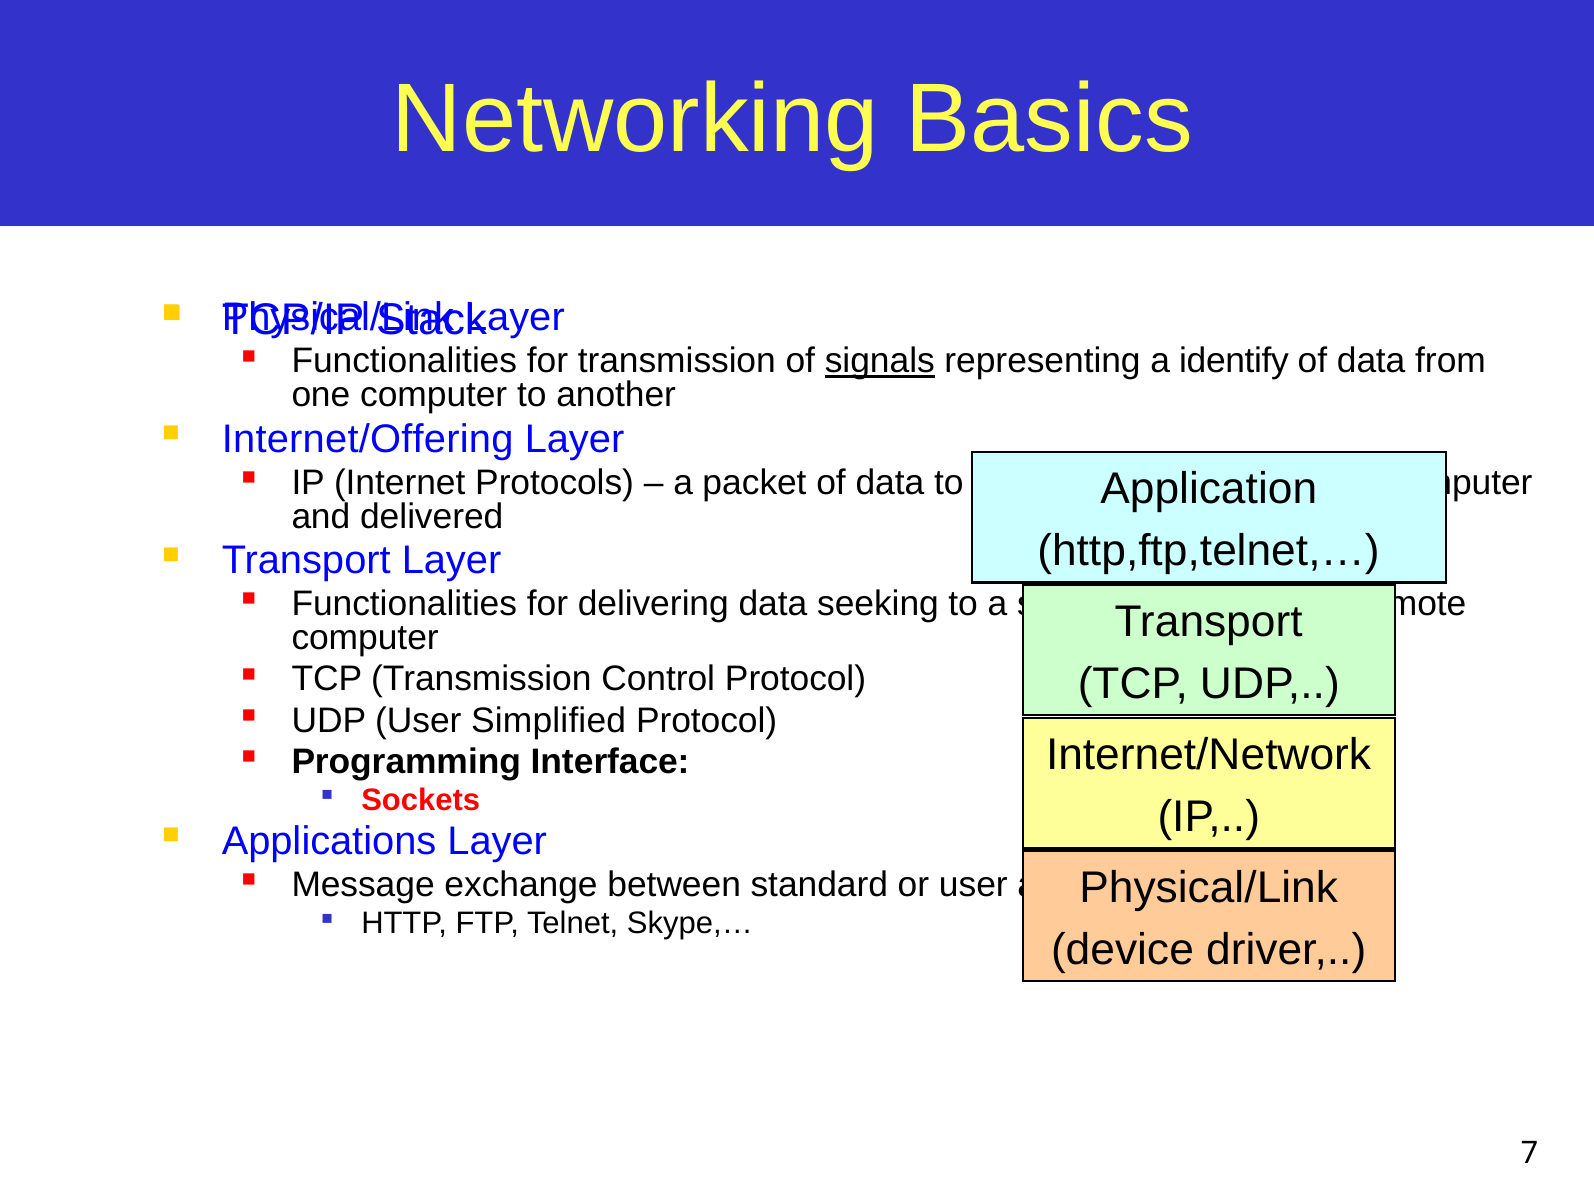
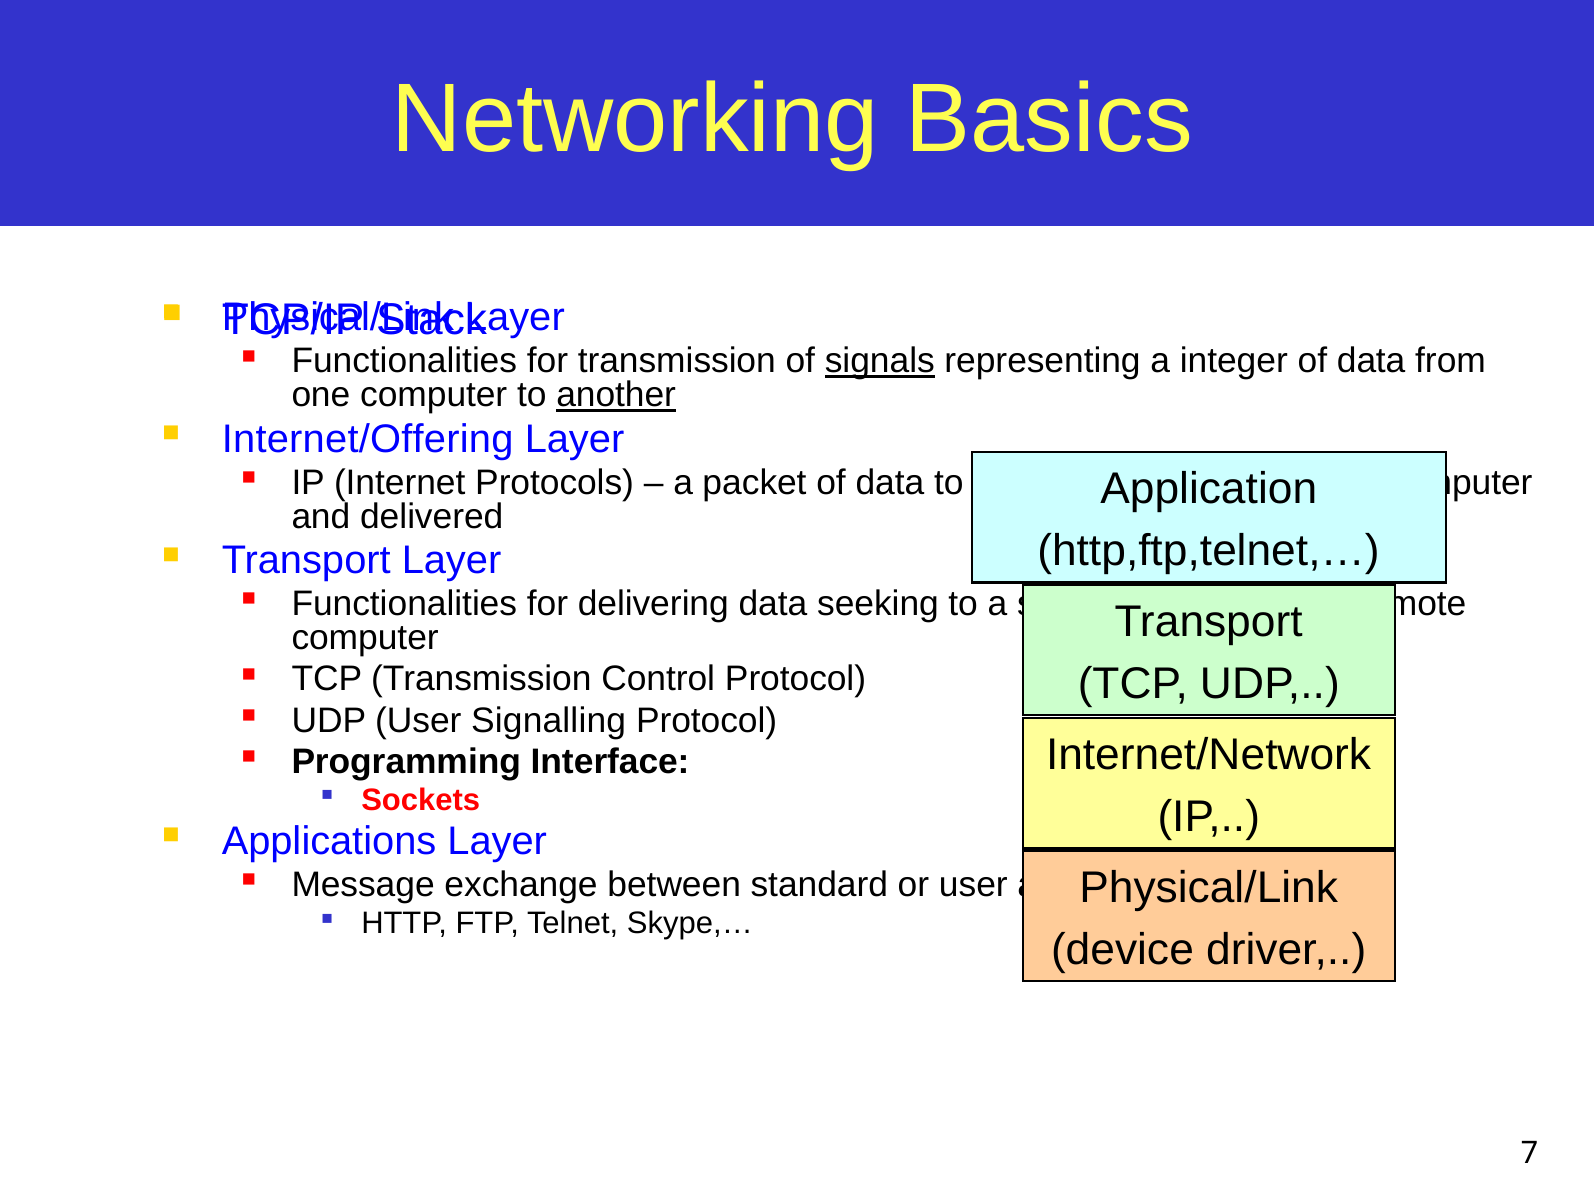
identify: identify -> integer (1234, 361)
another underline: none -> present (616, 395)
Simplified: Simplified -> Signalling (549, 720)
